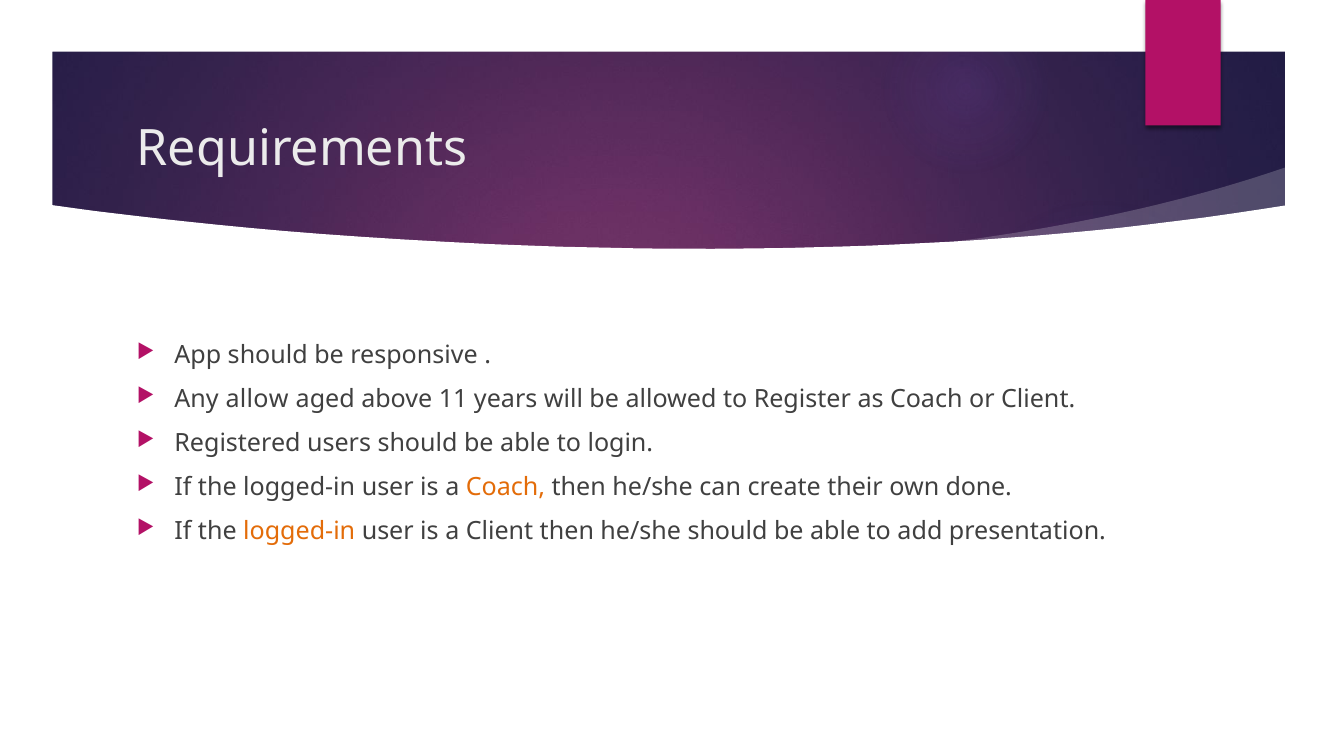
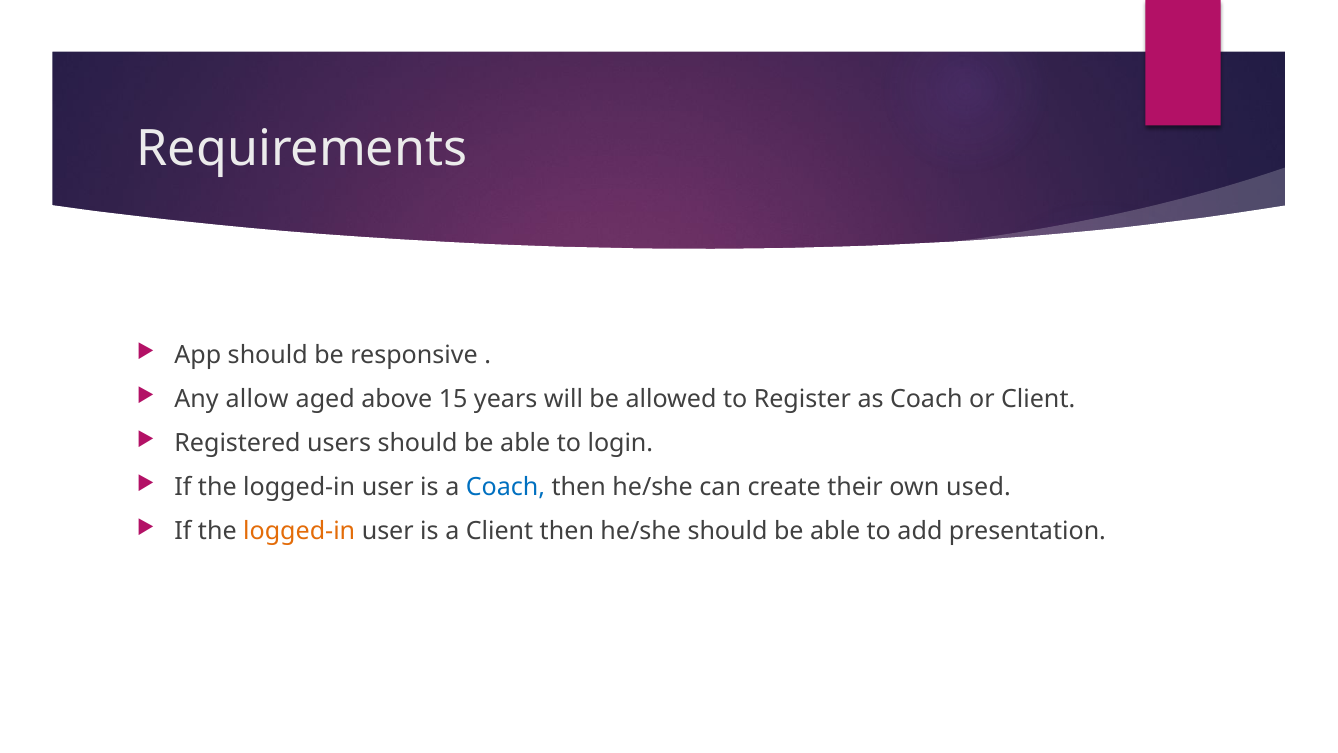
11: 11 -> 15 (453, 399)
Coach colour: orange -> blue (506, 487)
done: done -> used (978, 487)
